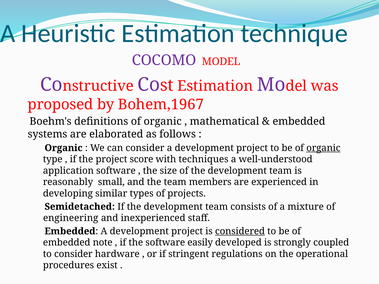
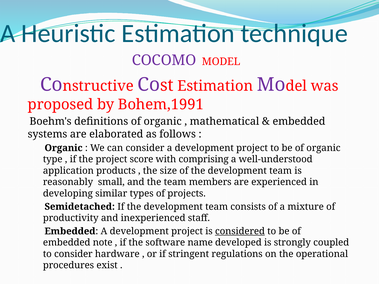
Bohem,1967: Bohem,1967 -> Bohem,1991 (161, 105)
organic underline: present -> none (323, 148)
techniques: techniques -> comprising (204, 159)
application software: software -> products (116, 171)
engineering: engineering -> productivity (71, 218)
easily: easily -> name (200, 243)
